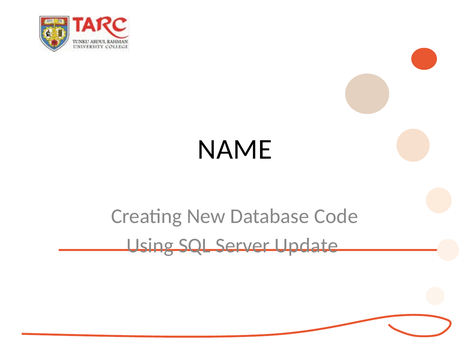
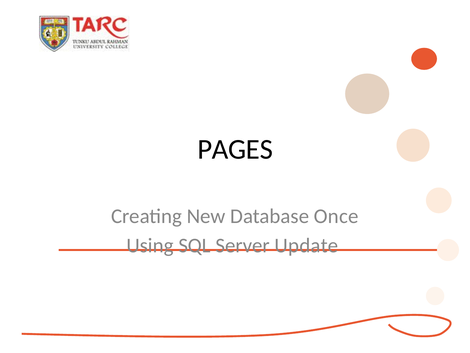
NAME: NAME -> PAGES (235, 149)
Code: Code -> Once (336, 216)
